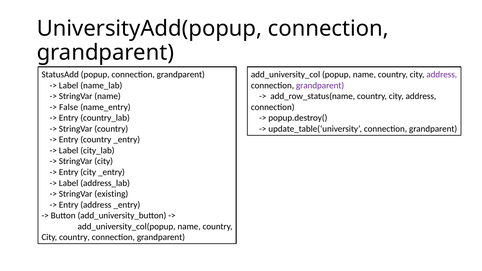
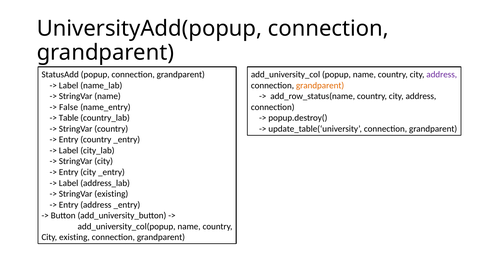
grandparent colour: purple -> orange (320, 85)
Entry: Entry -> Table (69, 118)
City country: country -> existing (74, 237)
